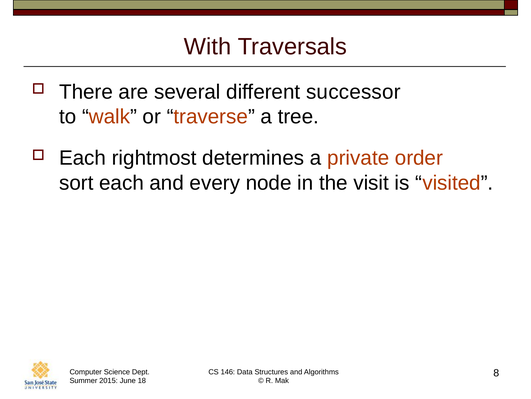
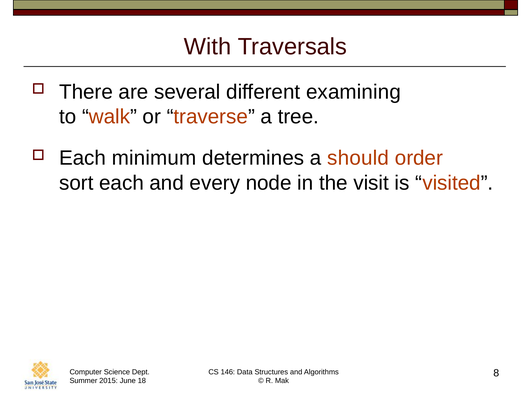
successor: successor -> examining (353, 92)
rightmost: rightmost -> minimum (154, 158)
private: private -> should (358, 158)
